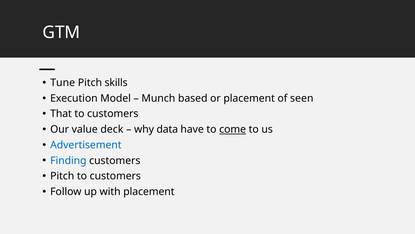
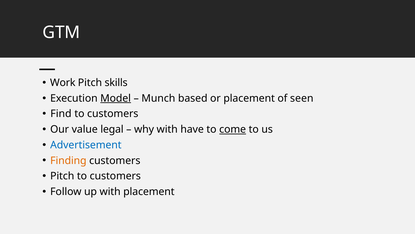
Tune: Tune -> Work (63, 83)
Model underline: none -> present (116, 98)
That: That -> Find (61, 114)
deck: deck -> legal (112, 129)
why data: data -> with (167, 129)
Finding colour: blue -> orange (68, 160)
